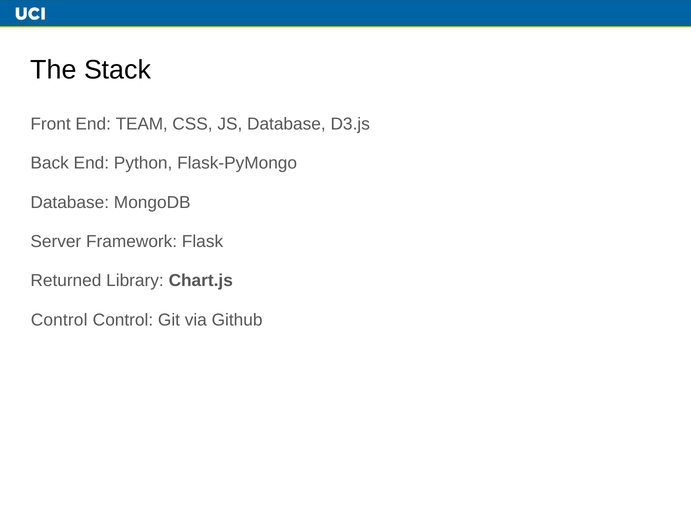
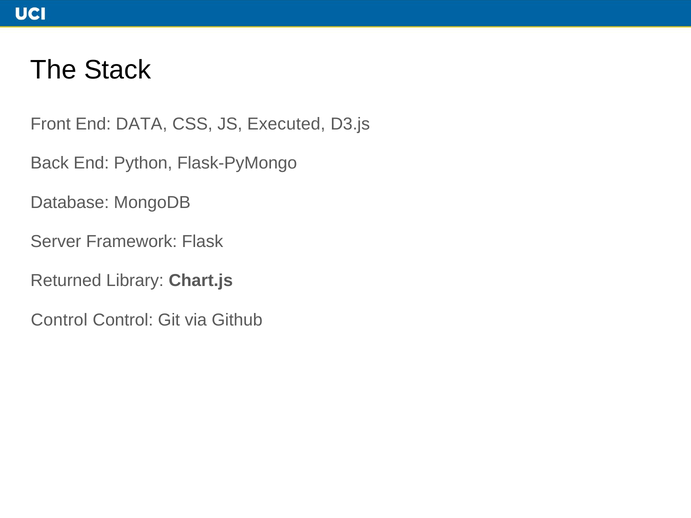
TEAM: TEAM -> DATA (142, 124)
JS Database: Database -> Executed (286, 124)
